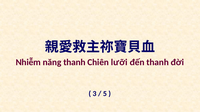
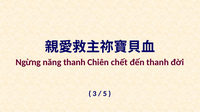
Nhiễm: Nhiễm -> Ngừng (28, 63)
lưỡi: lưỡi -> chết (119, 63)
